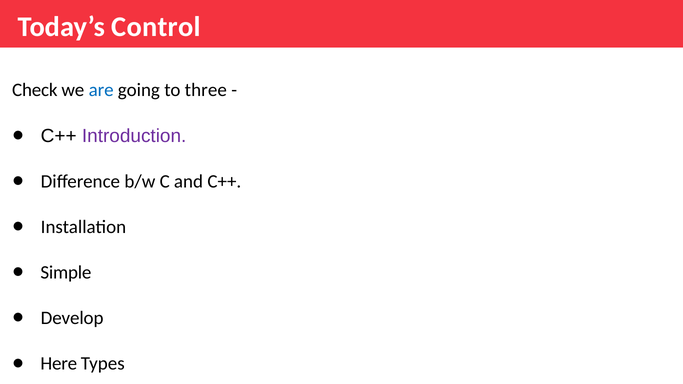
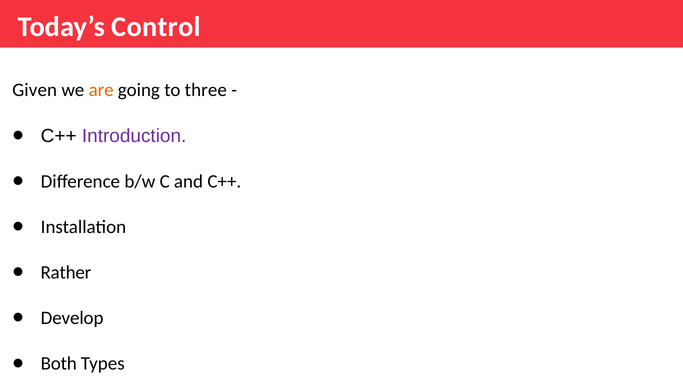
Check: Check -> Given (35, 90)
are colour: blue -> orange (101, 90)
Simple: Simple -> Rather (66, 272)
Here: Here -> Both (59, 364)
